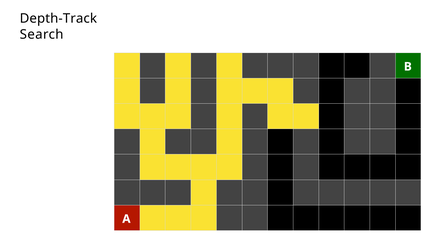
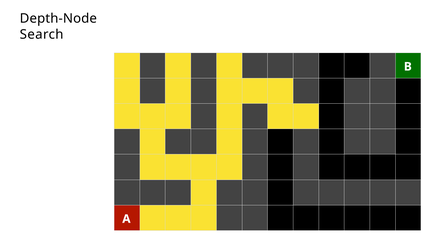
Depth-Track: Depth-Track -> Depth-Node (58, 19)
